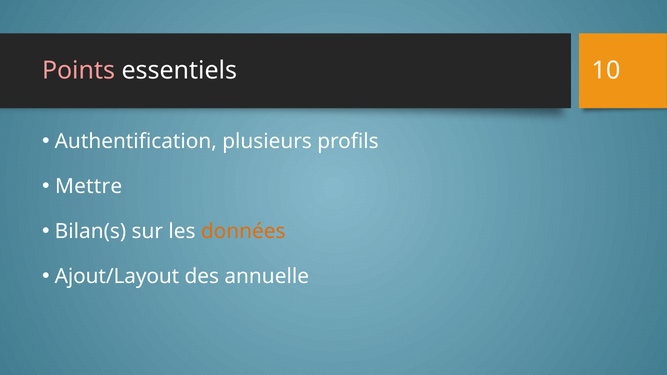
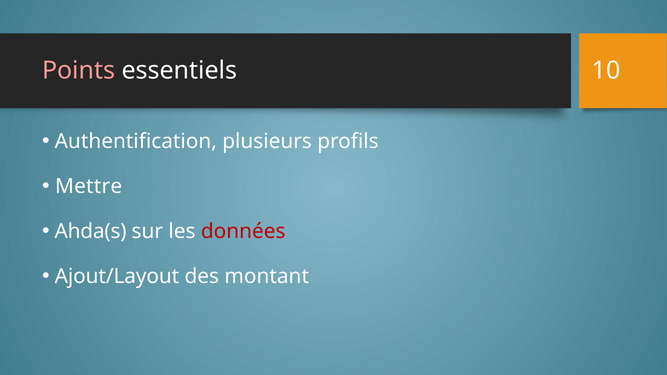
Bilan(s: Bilan(s -> Ahda(s (91, 232)
données colour: orange -> red (243, 232)
annuelle: annuelle -> montant (267, 277)
